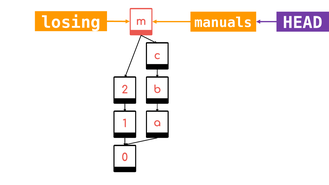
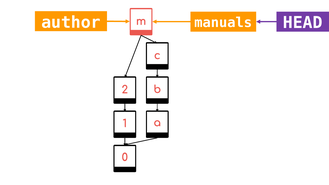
losing: losing -> author (71, 22)
